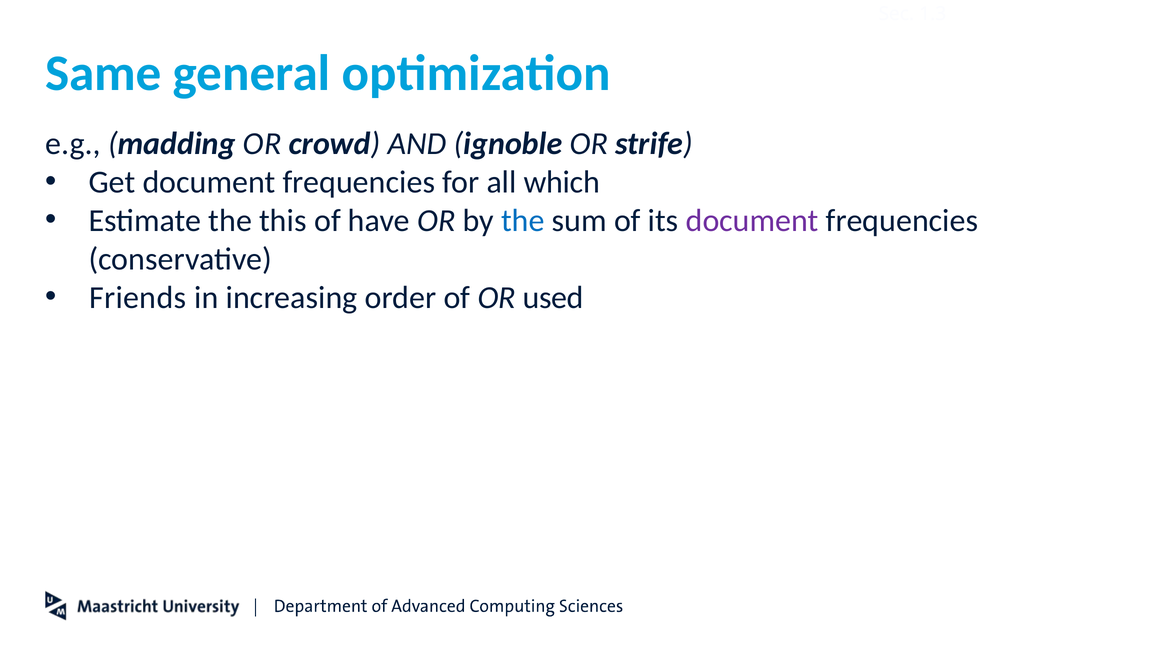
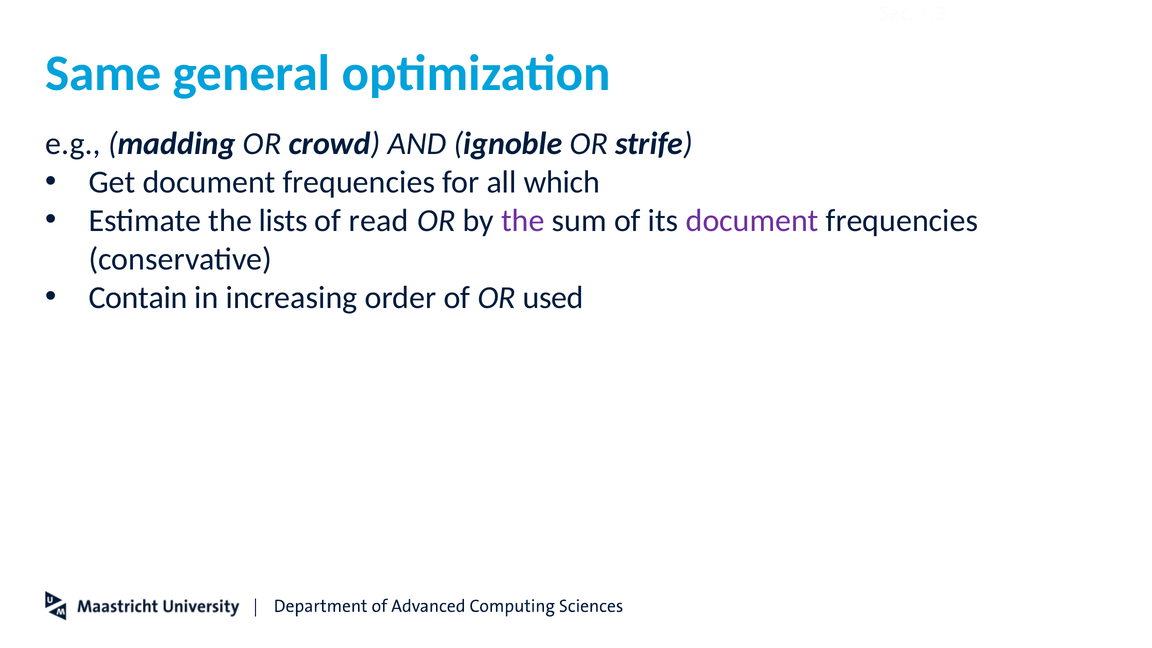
this: this -> lists (283, 221)
have: have -> read (379, 221)
the colour: blue -> purple (523, 221)
Friends: Friends -> Contain (138, 298)
